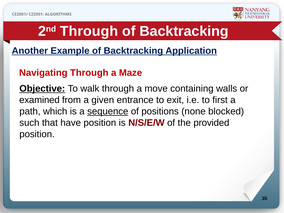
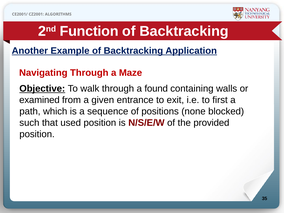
2nd Through: Through -> Function (89, 31)
move: move -> found (156, 89)
sequence underline: present -> none (108, 111)
have: have -> used (71, 123)
